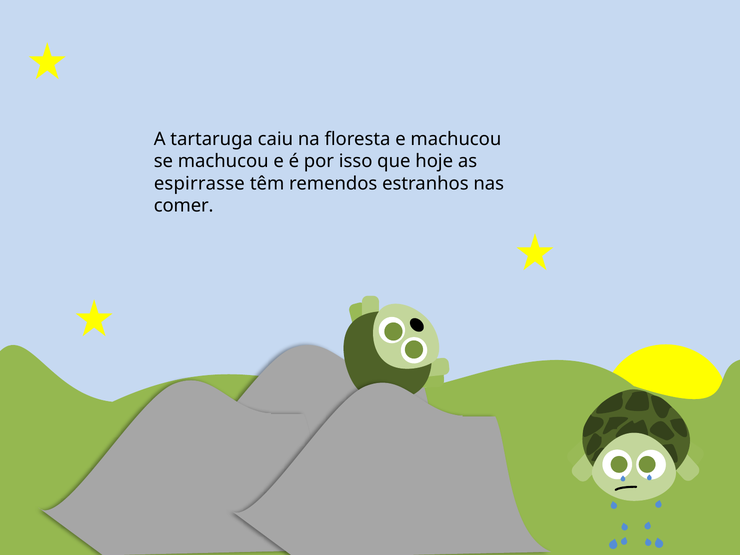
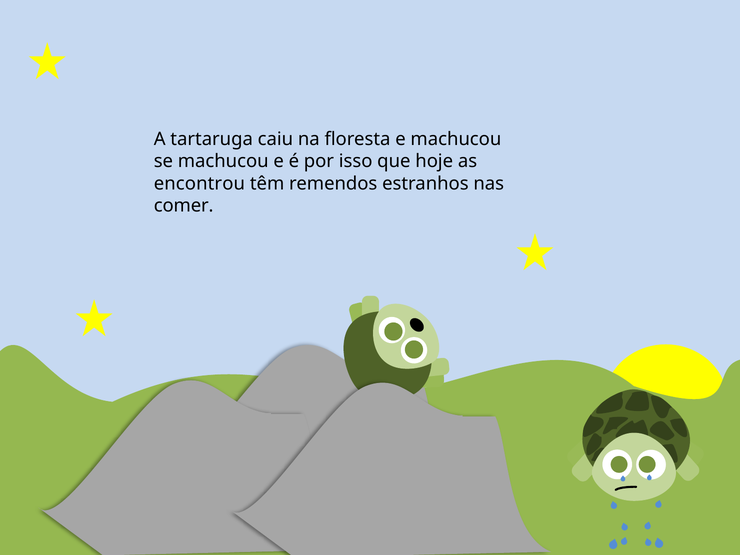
espirrasse: espirrasse -> encontrou (199, 183)
